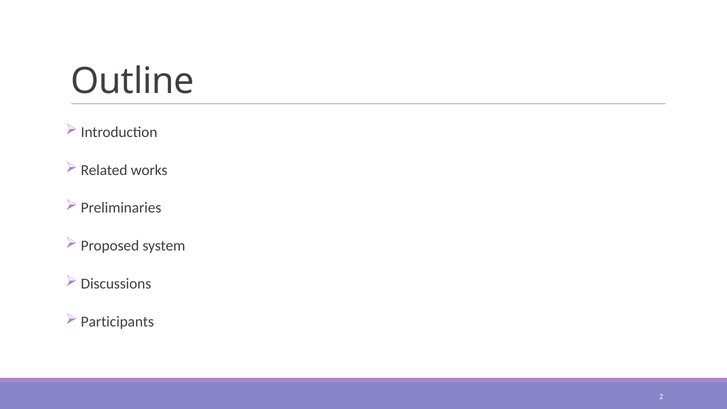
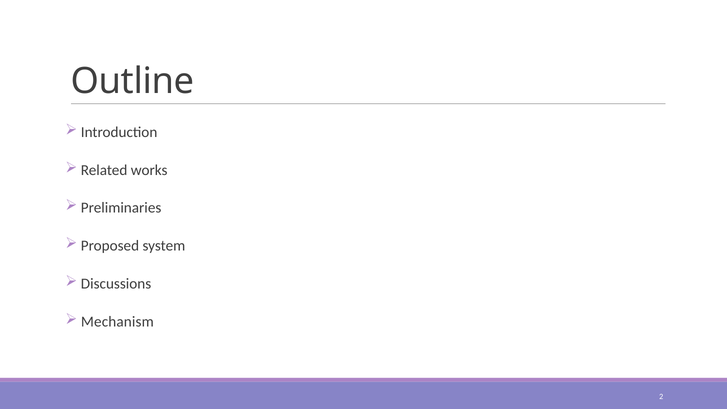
Participants: Participants -> Mechanism (117, 322)
